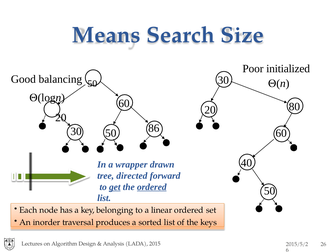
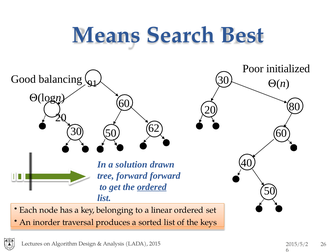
Size: Size -> Best (242, 35)
balancing 50: 50 -> 91 (92, 84)
86: 86 -> 62 (154, 128)
wrapper: wrapper -> solution (131, 165)
tree directed: directed -> forward (132, 176)
get underline: present -> none (115, 187)
